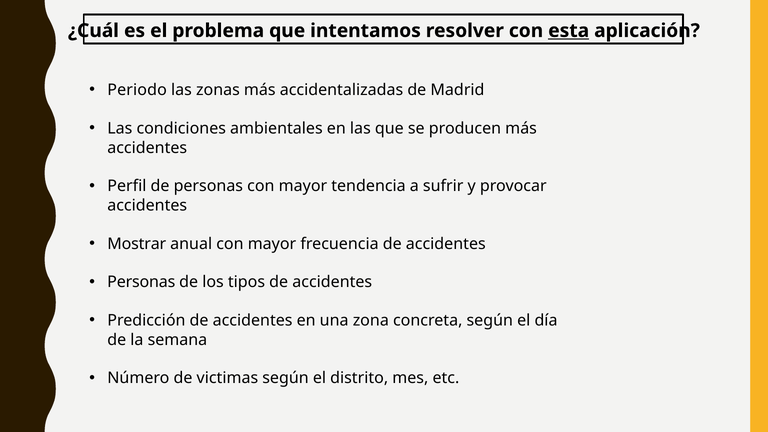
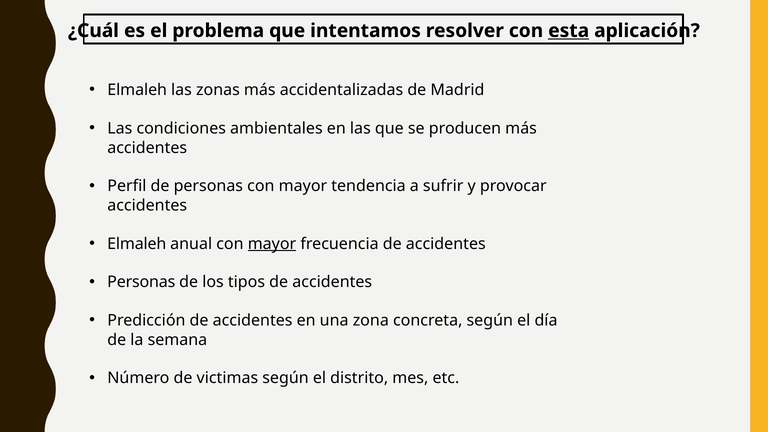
Periodo: Periodo -> Elmaleh (137, 90)
Mostrar: Mostrar -> Elmaleh (137, 244)
mayor underline: none -> present (272, 244)
